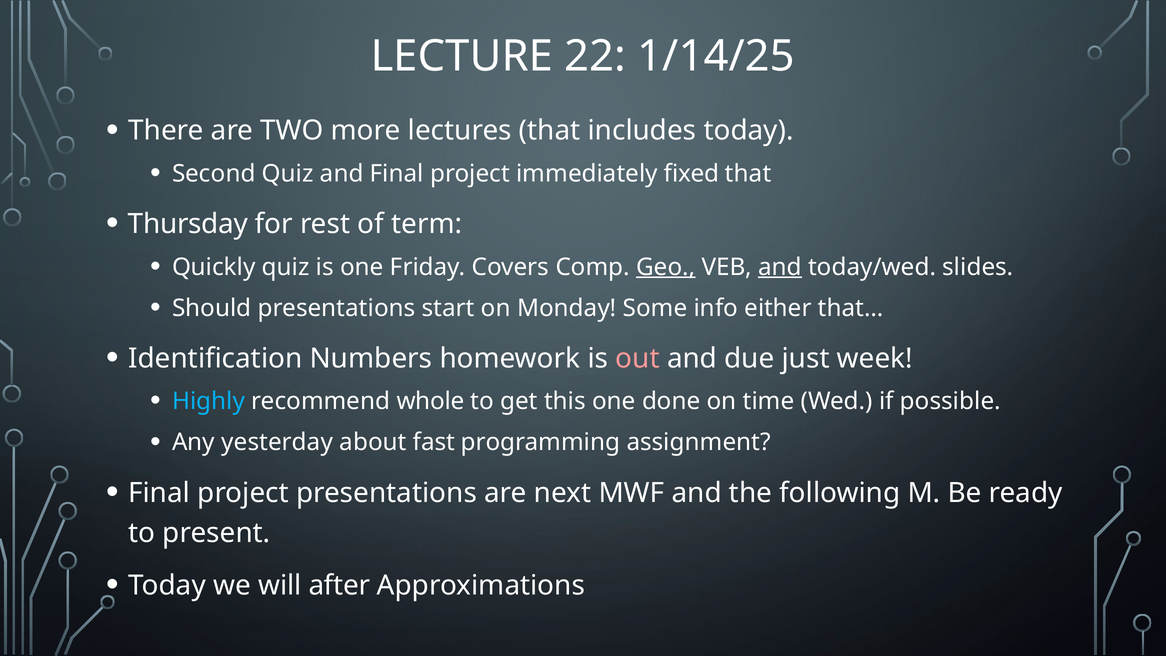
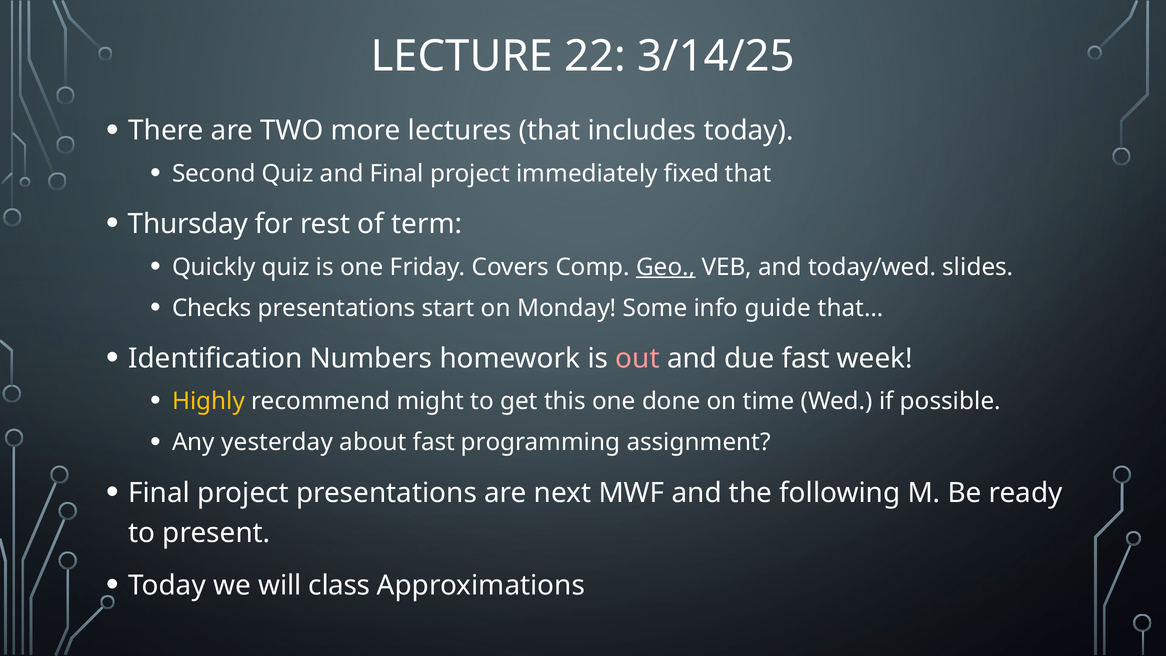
1/14/25: 1/14/25 -> 3/14/25 (716, 57)
and underline: present -> none (780, 267)
Should: Should -> Checks (212, 308)
either: either -> guide (778, 308)
due just: just -> fast (806, 358)
Highly colour: light blue -> yellow (208, 401)
whole: whole -> might (430, 401)
after: after -> class (339, 585)
